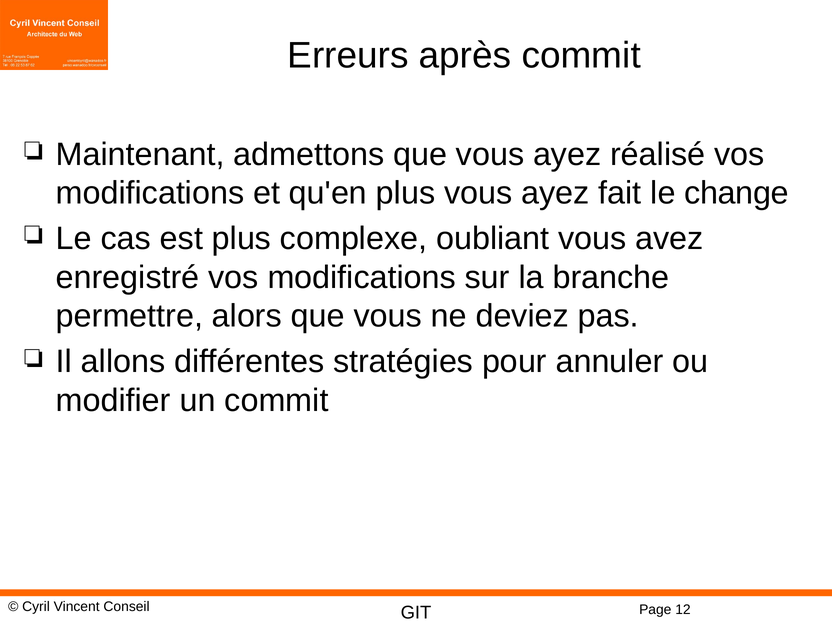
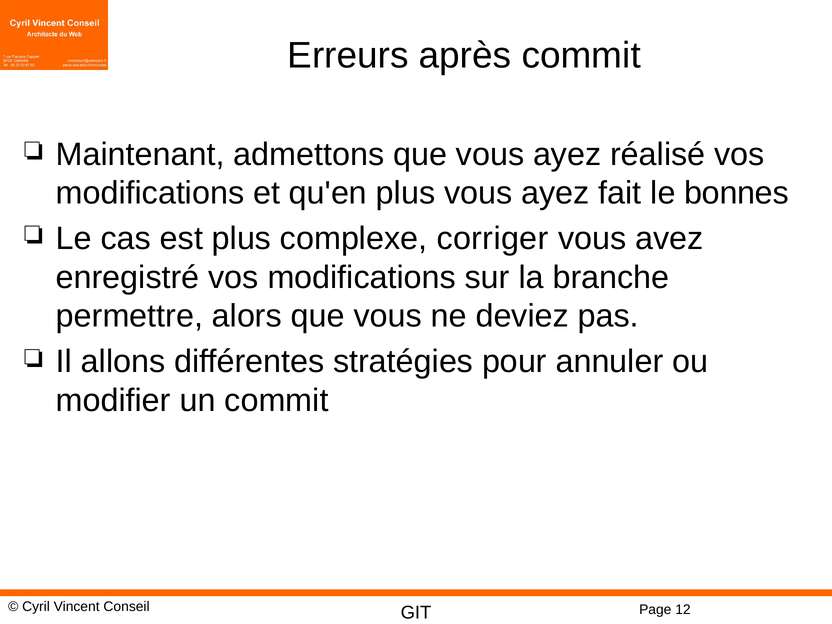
change: change -> bonnes (737, 193)
oubliant: oubliant -> corriger (493, 239)
